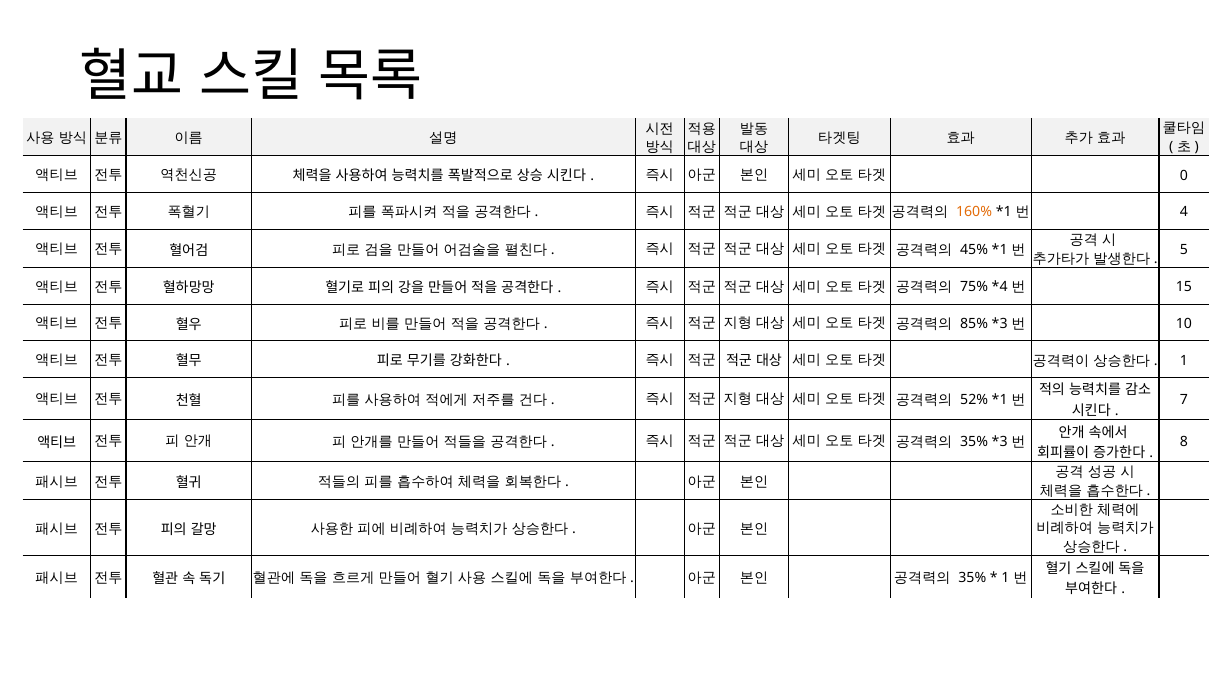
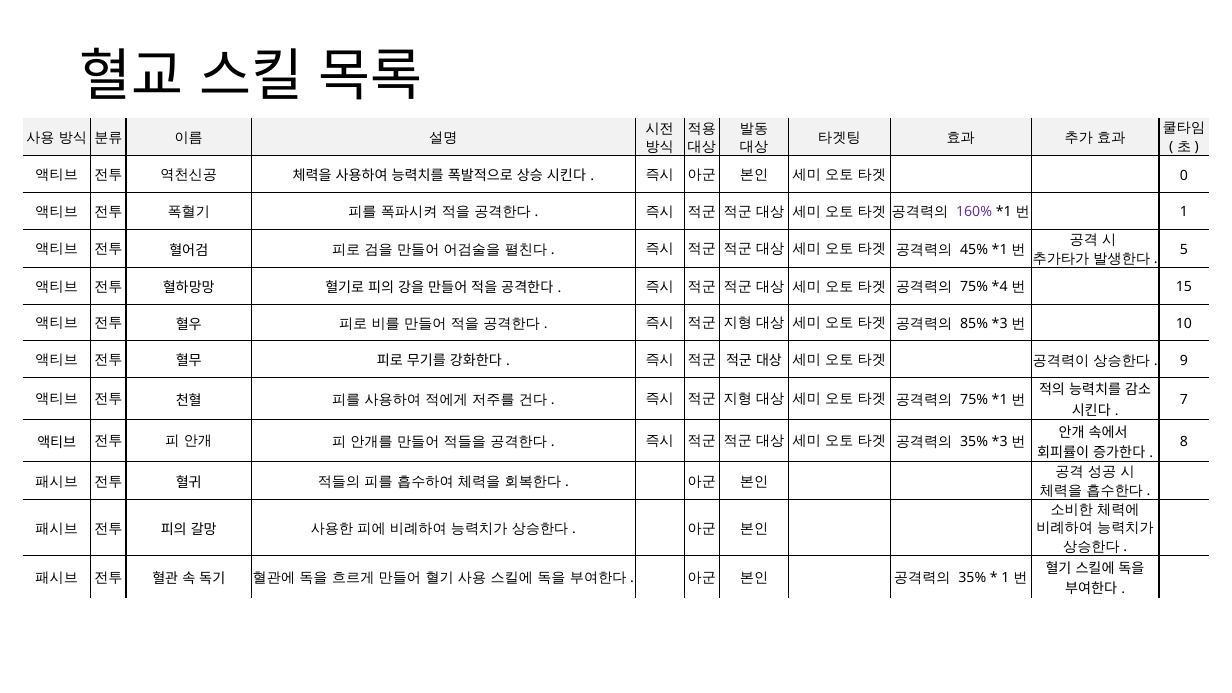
160% colour: orange -> purple (974, 212)
4: 4 -> 1 (1184, 212)
1: 1 -> 9 (1184, 361)
52%: 52% -> 75% (974, 400)
